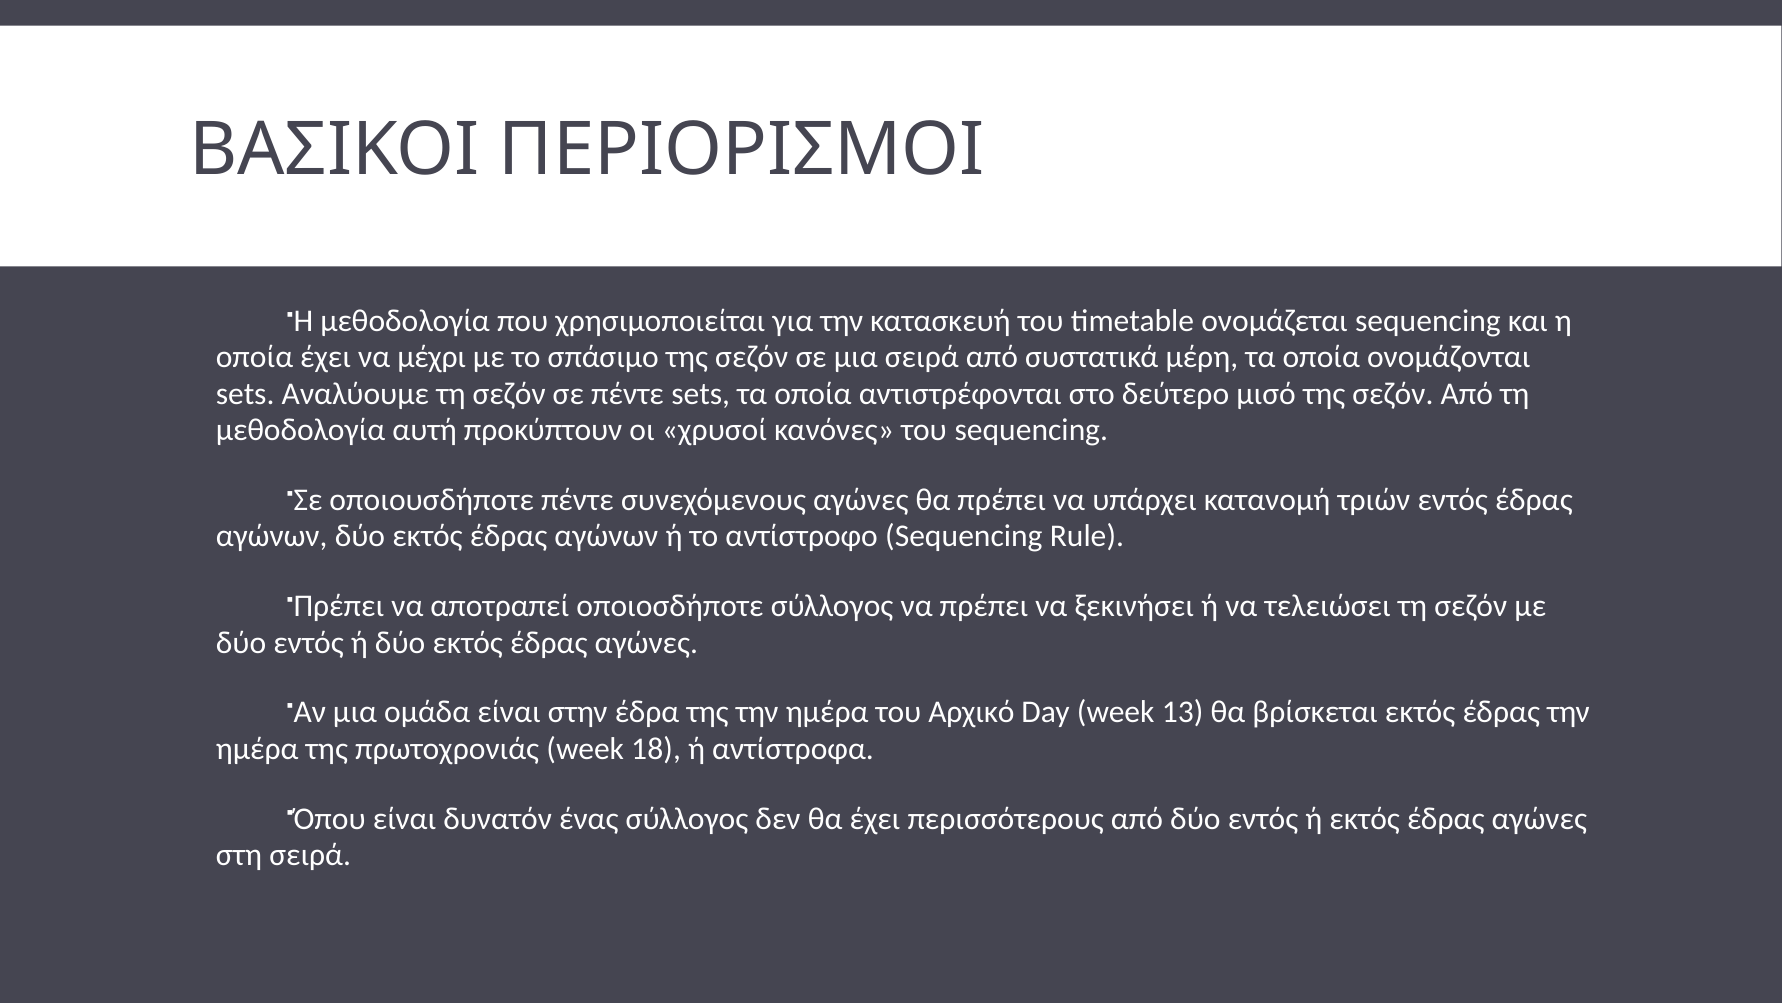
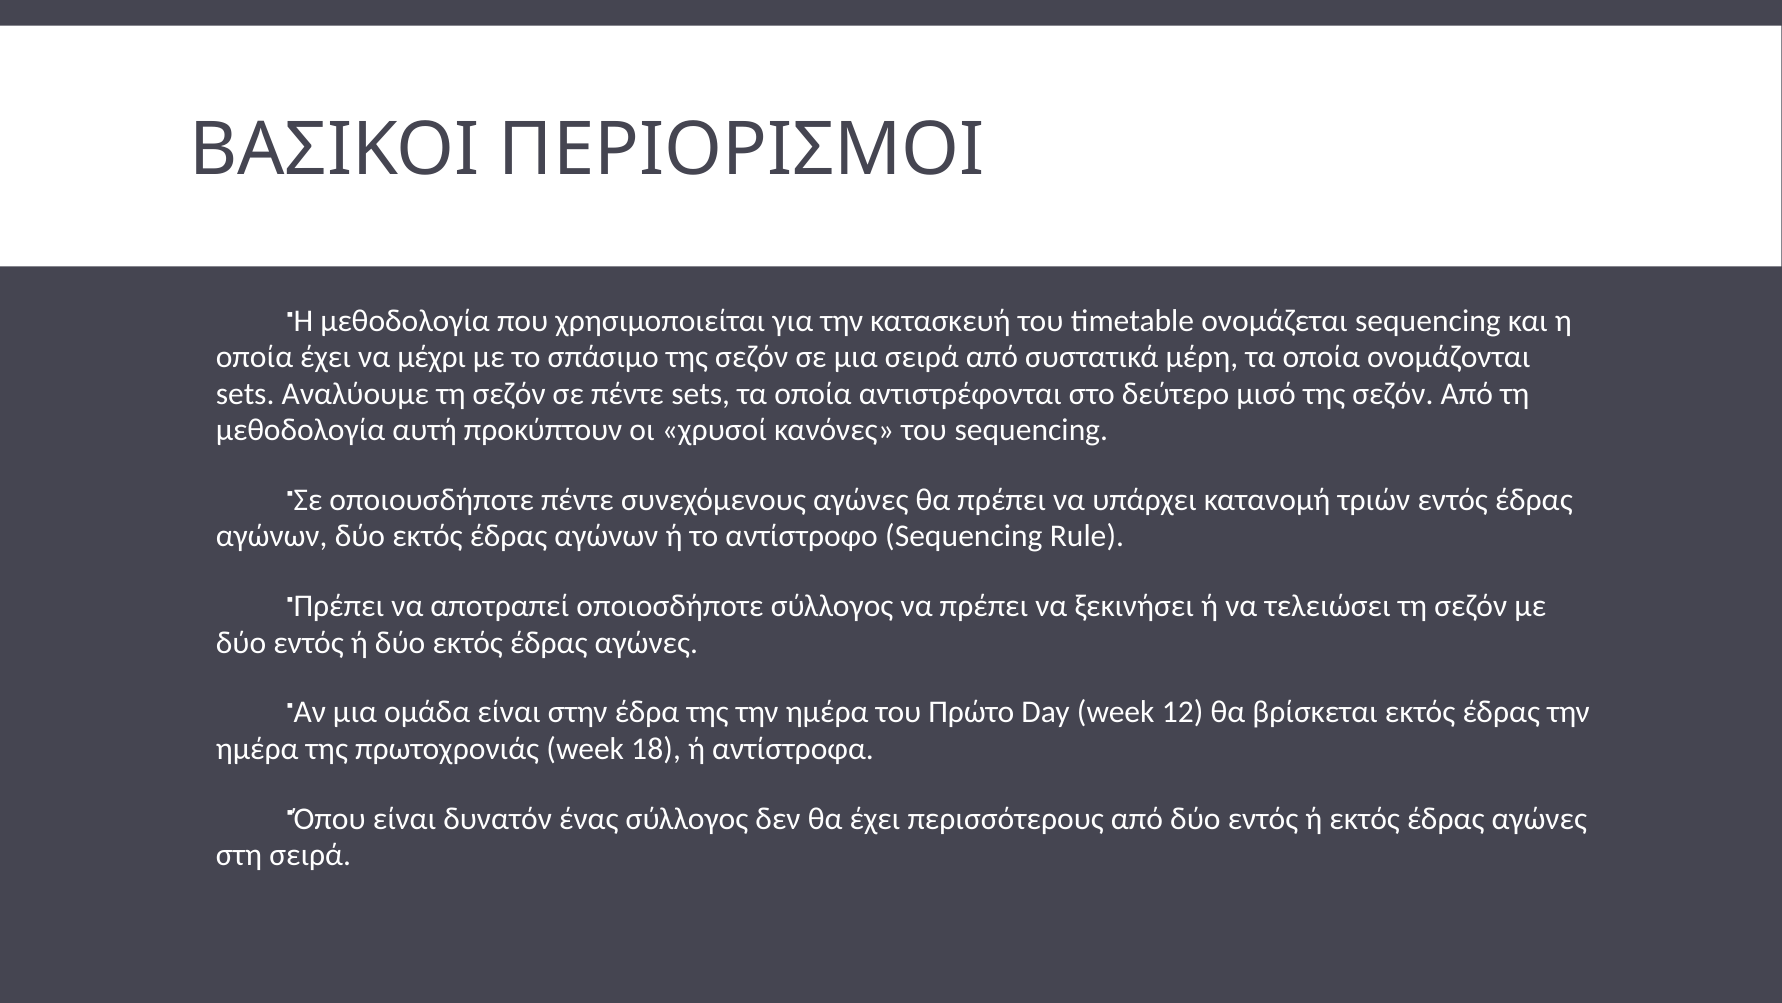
Αρχικό: Αρχικό -> Πρώτο (971, 712)
13: 13 -> 12 (1183, 712)
